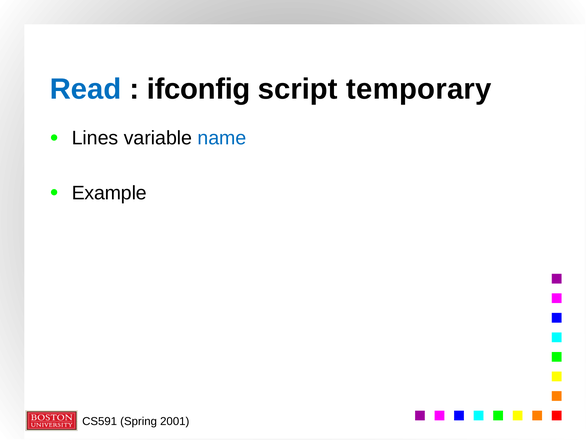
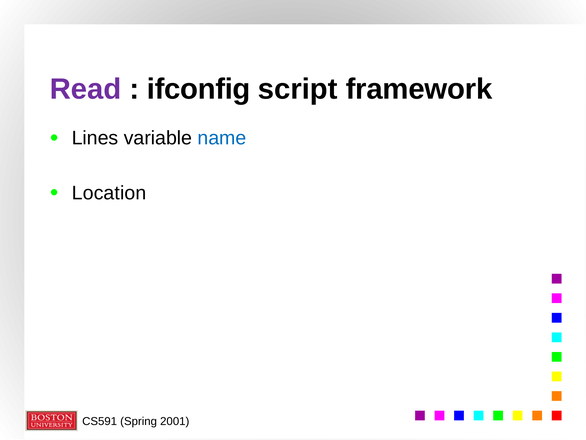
Read colour: blue -> purple (86, 89)
temporary: temporary -> framework (419, 89)
Example: Example -> Location (109, 193)
